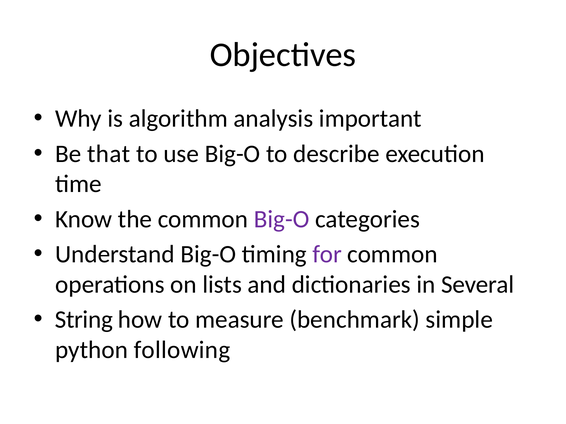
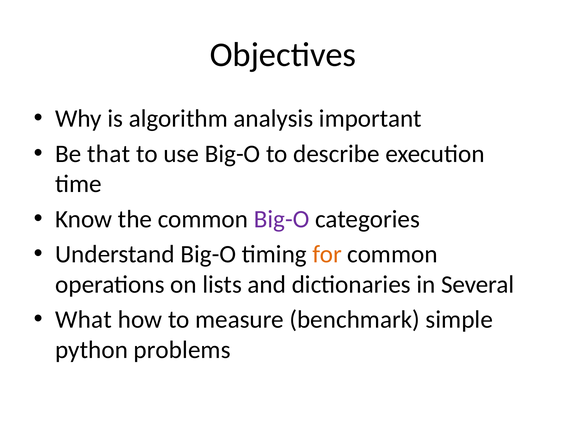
for colour: purple -> orange (327, 255)
String: String -> What (84, 320)
following: following -> problems (182, 350)
